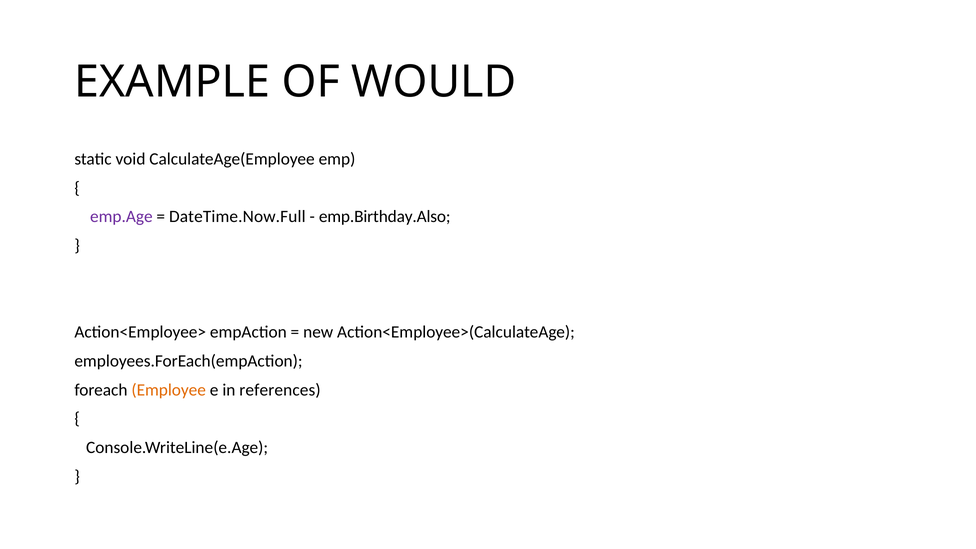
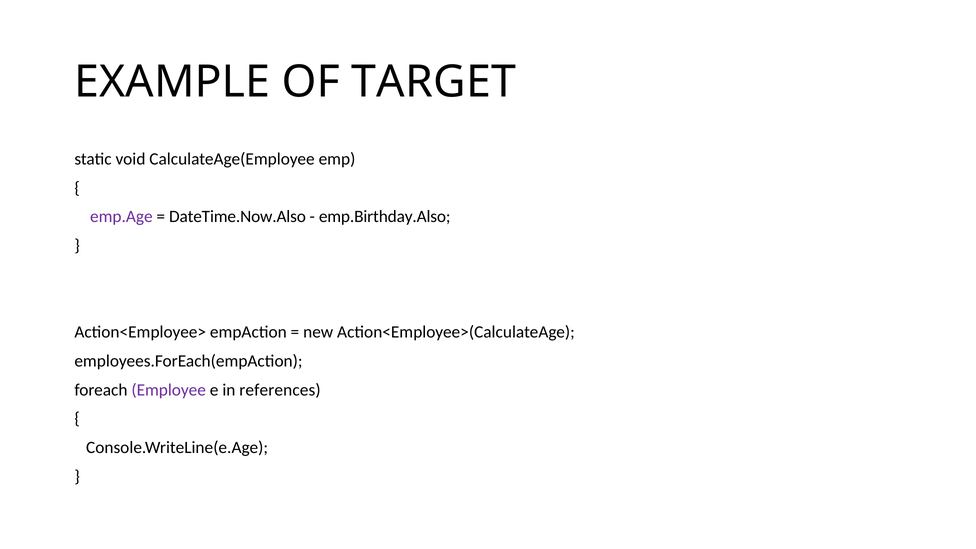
WOULD: WOULD -> TARGET (434, 82)
DateTime.Now.Full: DateTime.Now.Full -> DateTime.Now.Also (237, 217)
Employee colour: orange -> purple (169, 390)
